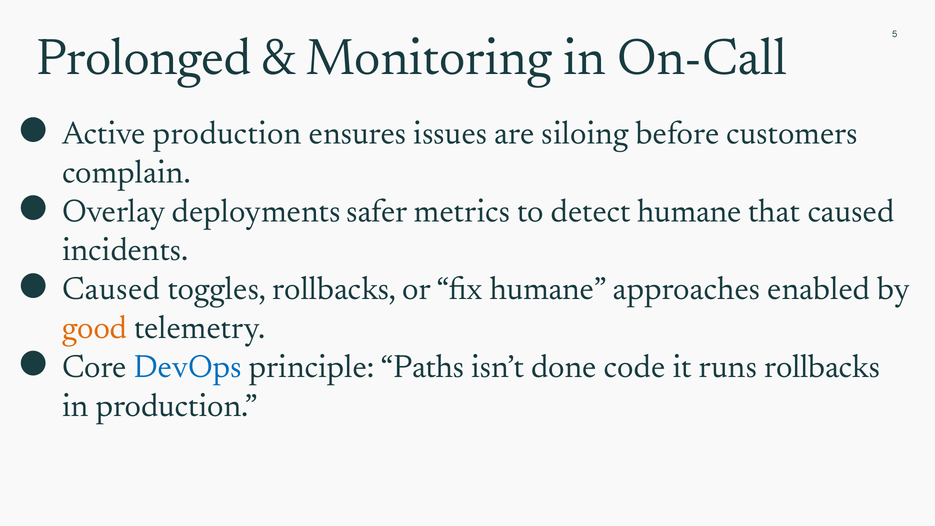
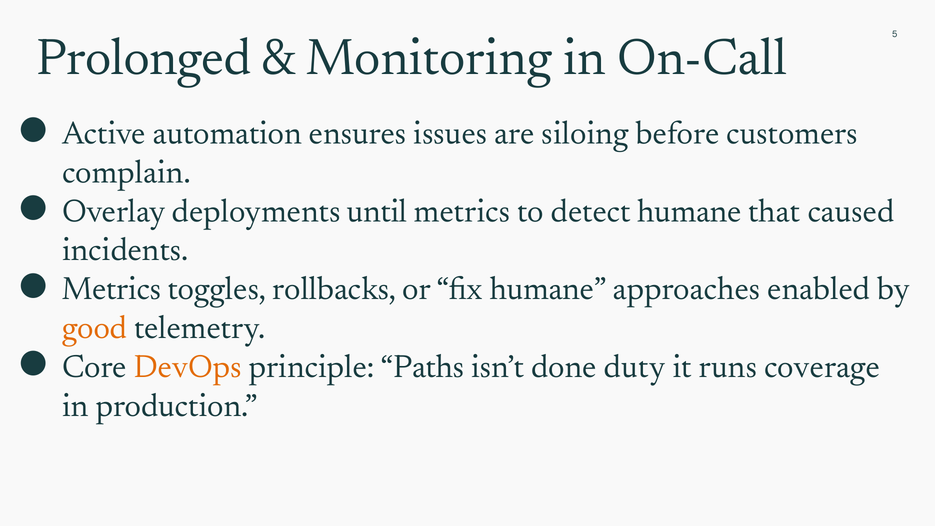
Active production: production -> automation (227, 133)
safer: safer -> until (377, 211)
Caused: Caused -> Metrics (111, 289)
DevOps colour: blue -> orange (188, 367)
code: code -> duty (635, 367)
runs rollbacks: rollbacks -> coverage (822, 367)
